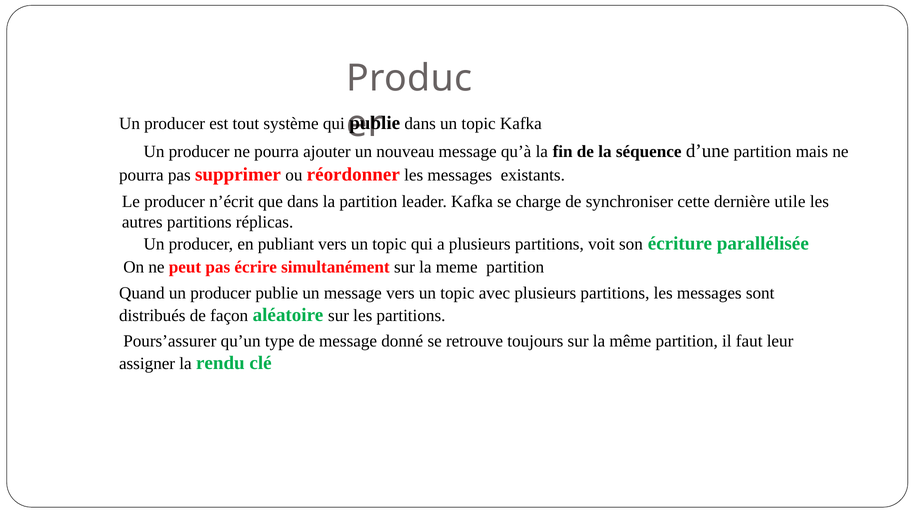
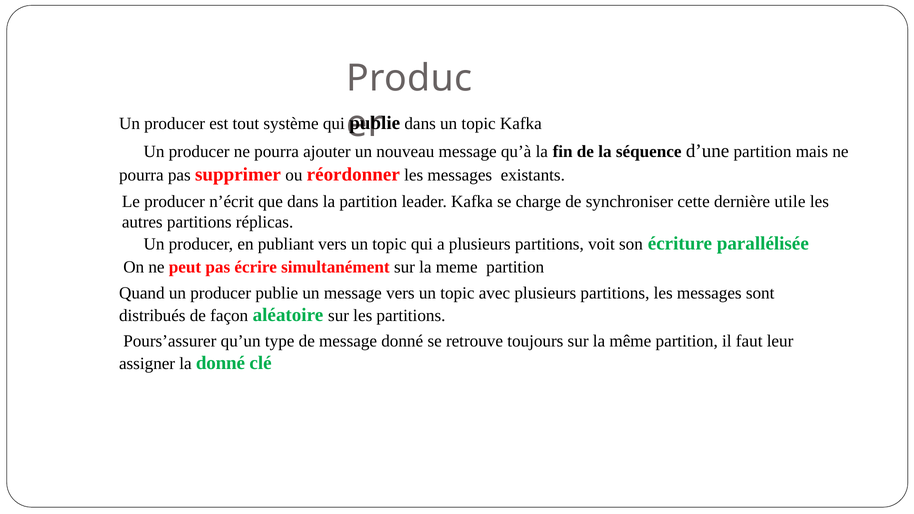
la rendu: rendu -> donné (220, 363)
